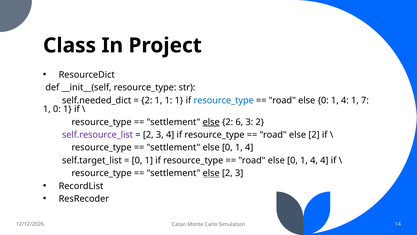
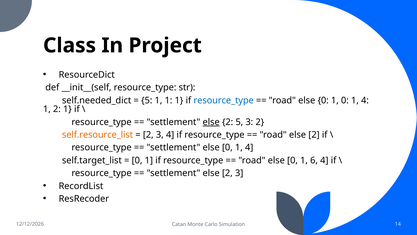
2: 2 -> 5 (147, 100)
4: 4 -> 0 (345, 100)
7: 7 -> 4 (365, 100)
1 0: 0 -> 2 (57, 109)
2 6: 6 -> 5 (239, 122)
self.resource_list colour: purple -> orange (98, 135)
4: 4 -> 6 (314, 160)
else underline: present -> none (211, 173)
